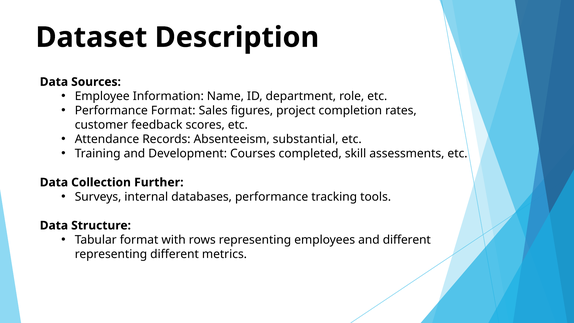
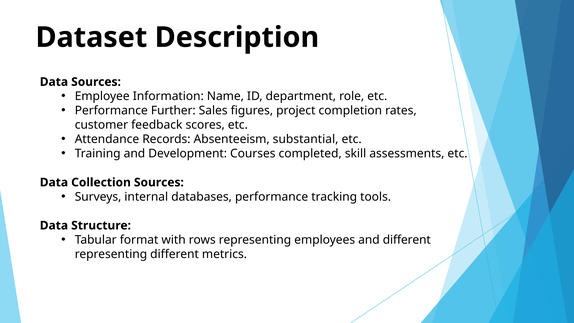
Performance Format: Format -> Further (173, 111)
Collection Further: Further -> Sources (159, 182)
